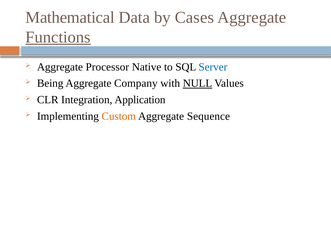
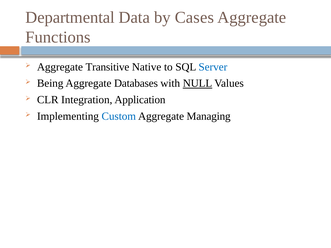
Mathematical: Mathematical -> Departmental (70, 17)
Functions underline: present -> none (58, 37)
Processor: Processor -> Transitive (107, 67)
Company: Company -> Databases (136, 83)
Custom colour: orange -> blue (119, 116)
Sequence: Sequence -> Managing (209, 116)
